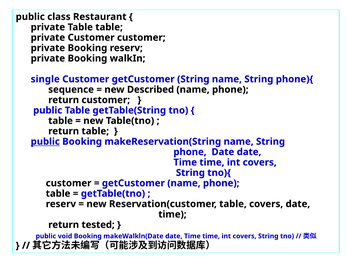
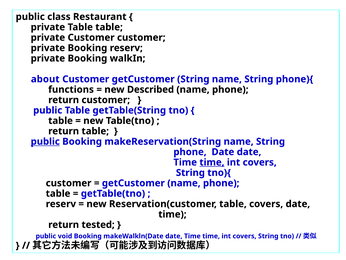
single: single -> about (45, 79)
sequence: sequence -> functions (71, 89)
time underline: none -> present (212, 162)
